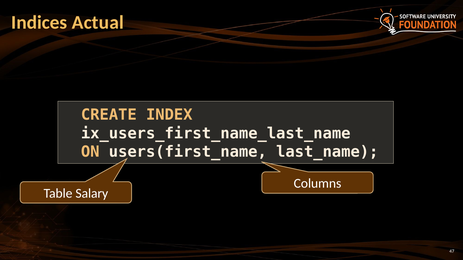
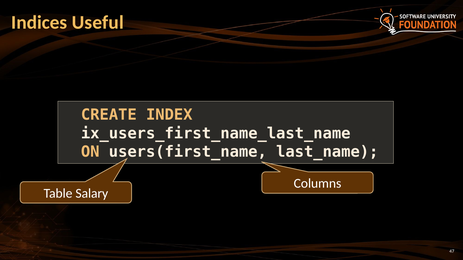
Actual: Actual -> Useful (98, 22)
